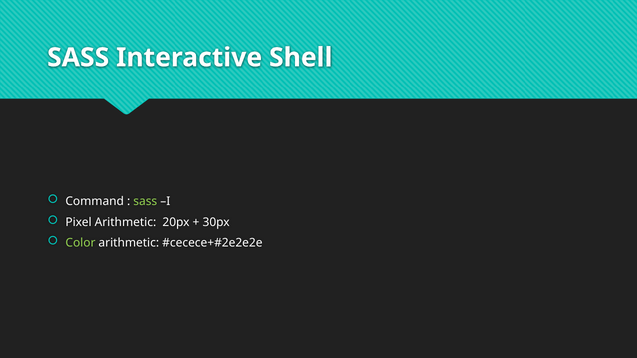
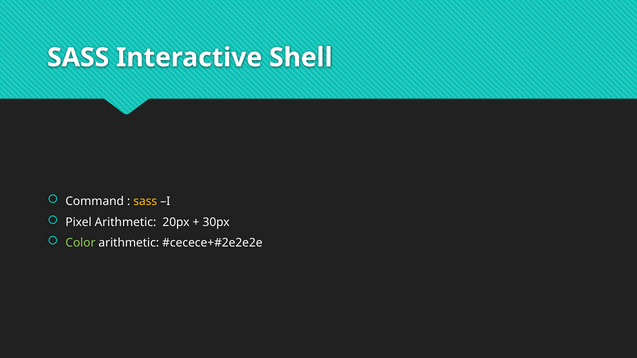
sass colour: light green -> yellow (145, 202)
